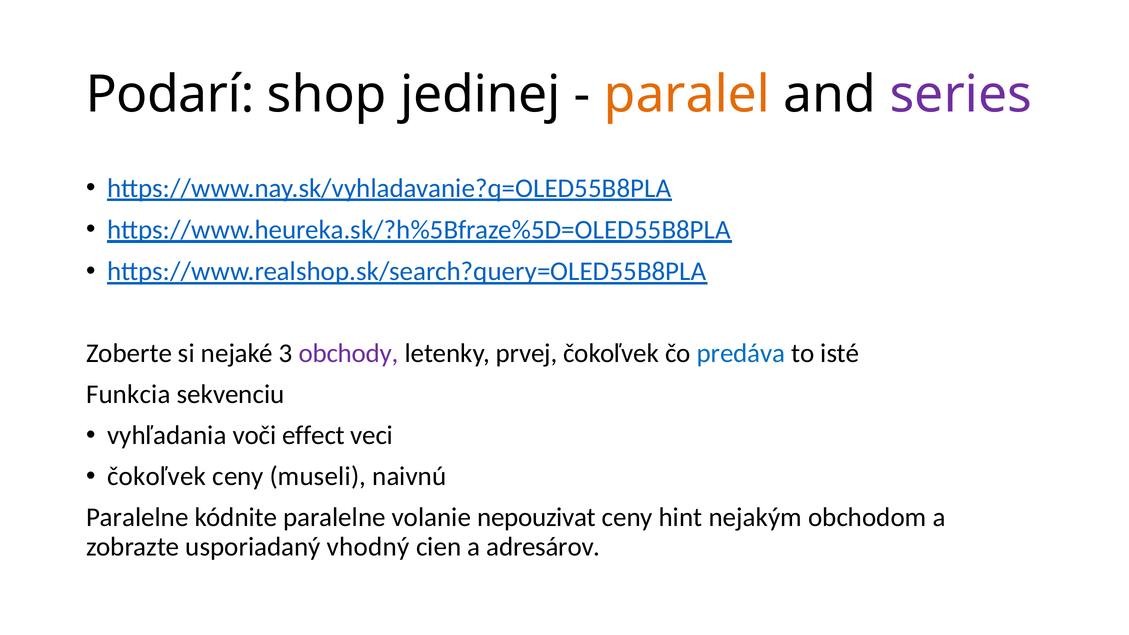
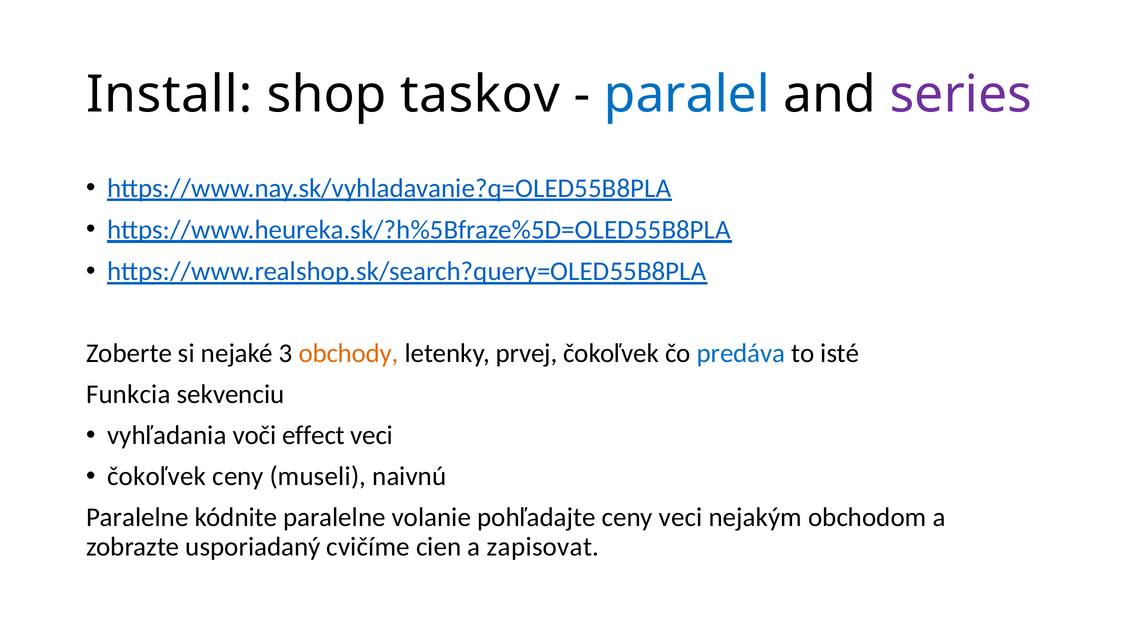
Podarí: Podarí -> Install (170, 95)
jedinej: jedinej -> taskov (480, 95)
paralel colour: orange -> blue (687, 95)
obchody colour: purple -> orange (349, 354)
nepouzivat: nepouzivat -> pohľadajte (536, 517)
ceny hint: hint -> veci (681, 517)
vhodný: vhodný -> cvičíme (368, 547)
adresárov: adresárov -> zapisovat (543, 547)
